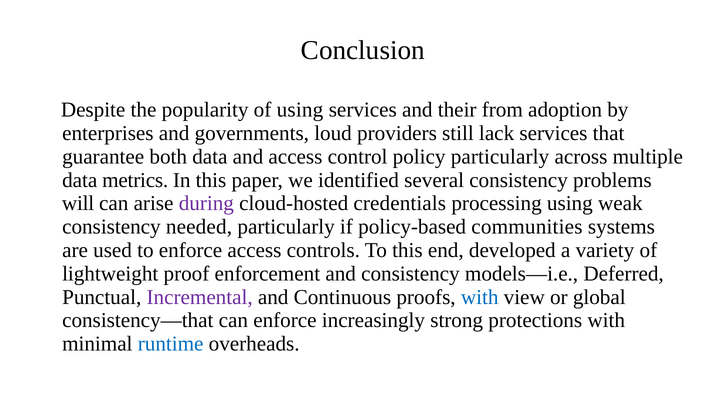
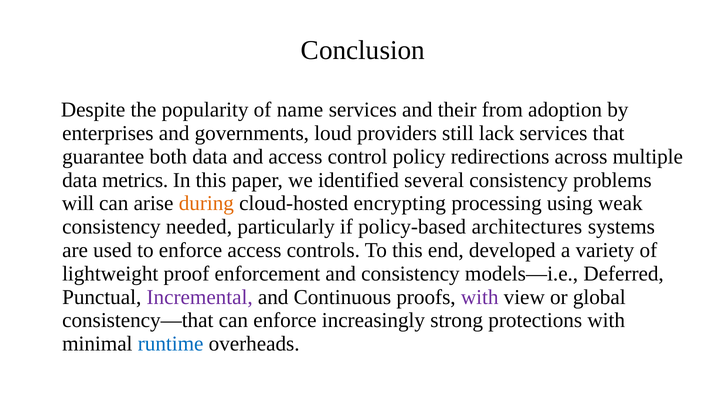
of using: using -> name (300, 110)
policy particularly: particularly -> redirections (500, 157)
during colour: purple -> orange (206, 204)
credentials: credentials -> encrypting (400, 204)
communities: communities -> architectures (527, 227)
with colour: blue -> purple (480, 297)
